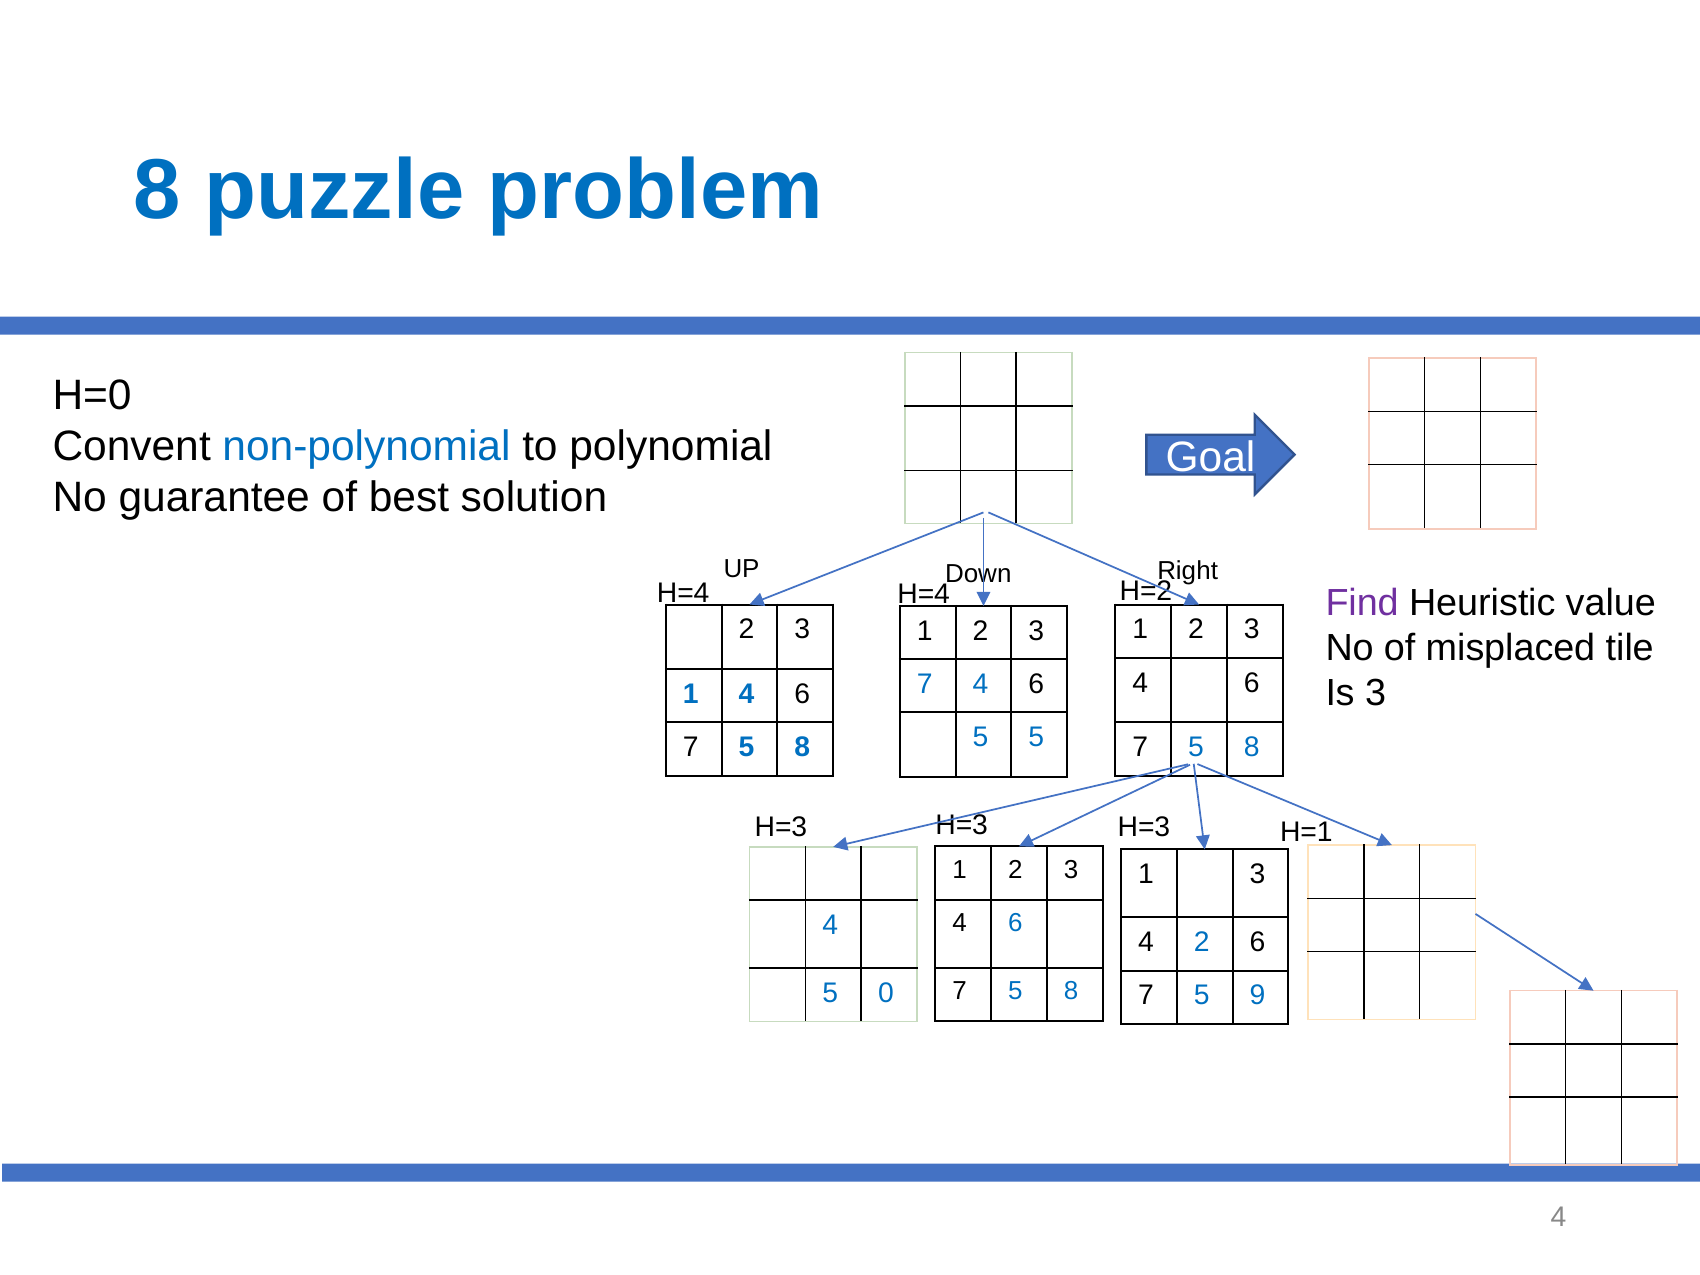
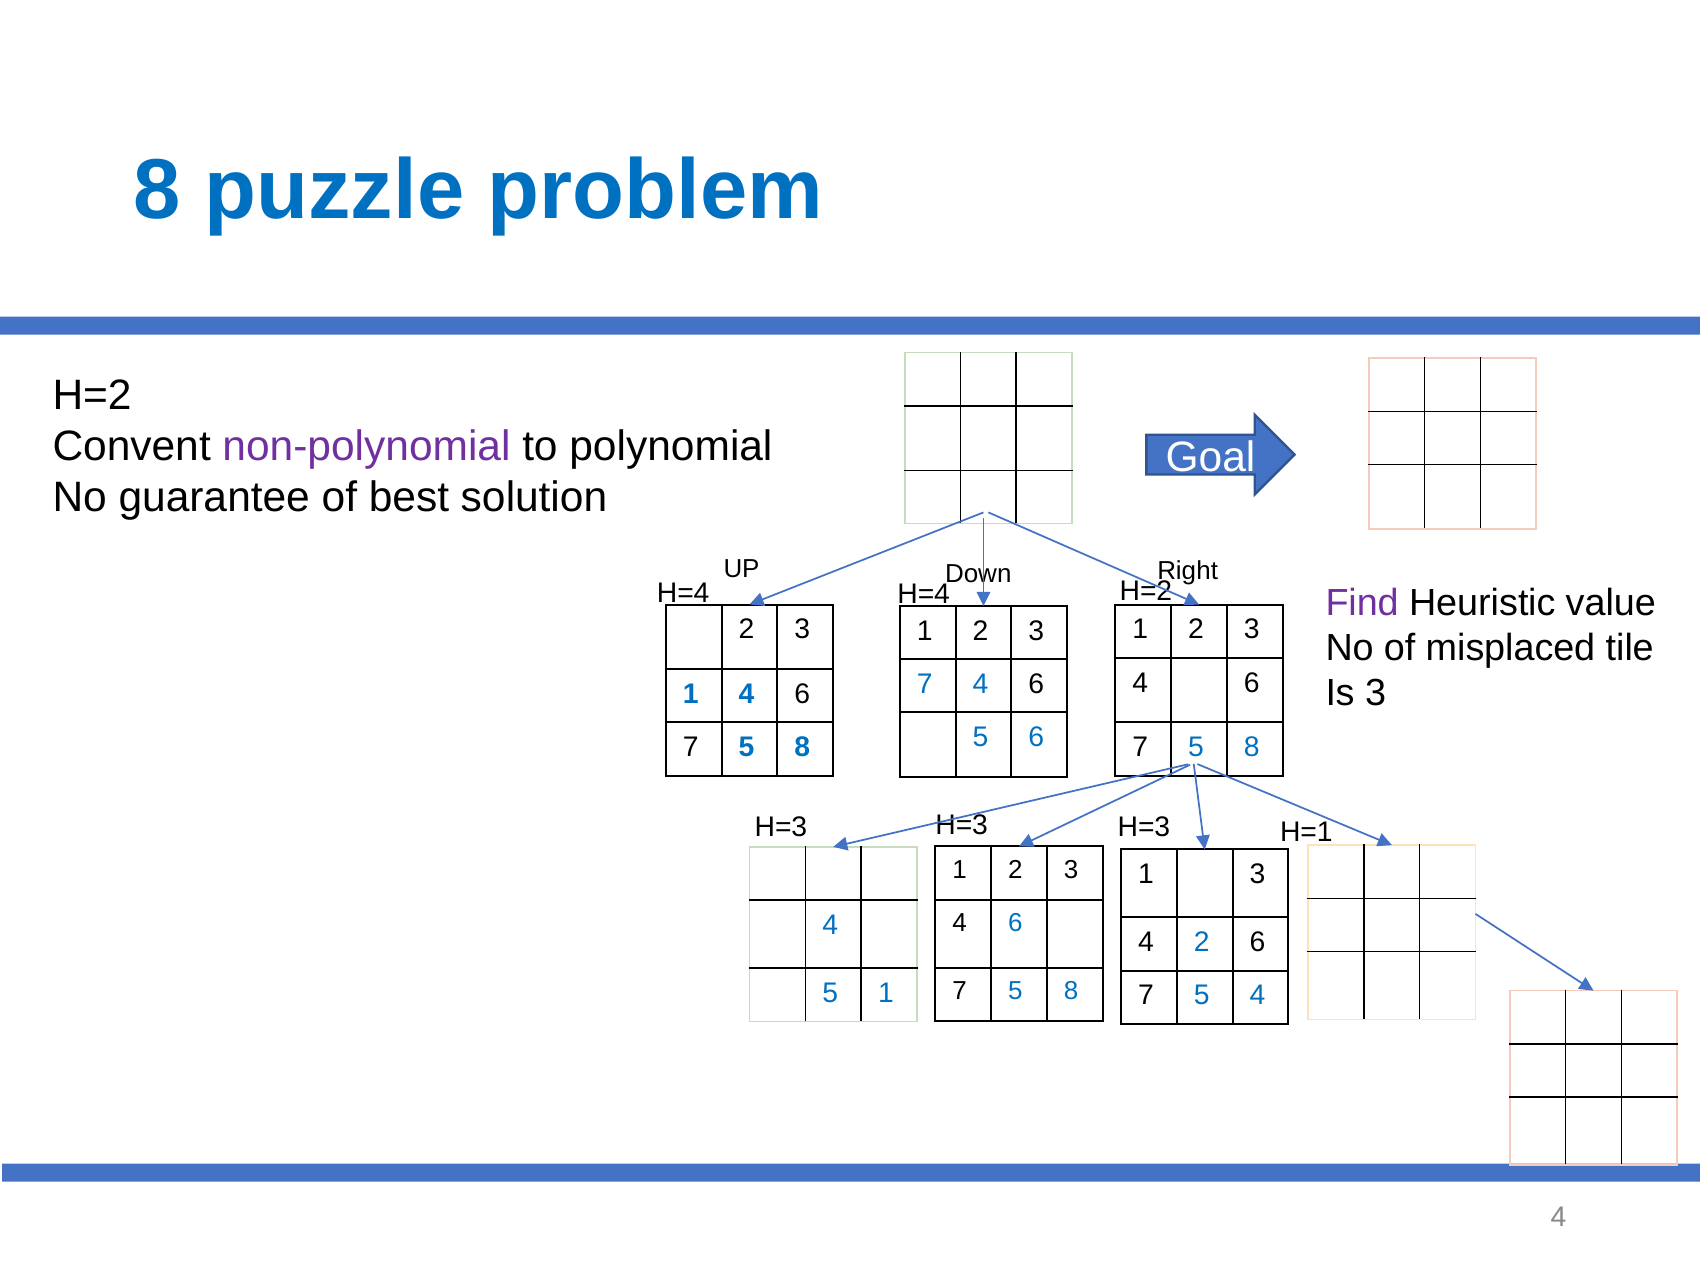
H=0: H=0 -> H=2 (92, 395)
non-polynomial colour: blue -> purple (366, 446)
5: 5 -> 6 (1036, 737)
5 0: 0 -> 1 (886, 993)
5 9: 9 -> 4 (1257, 996)
